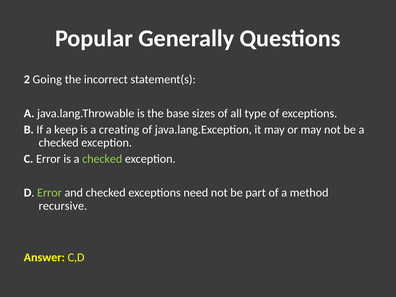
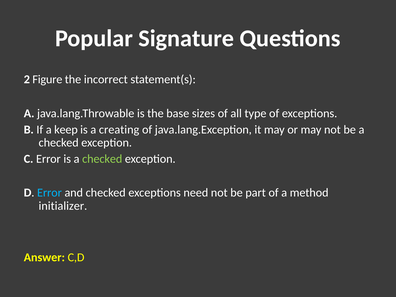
Generally: Generally -> Signature (186, 38)
Going: Going -> Figure (47, 79)
Error colour: light green -> light blue (49, 193)
recursive: recursive -> initializer (63, 206)
